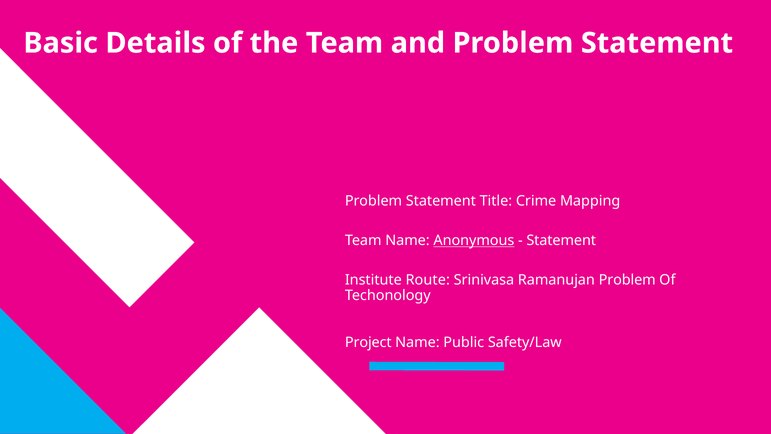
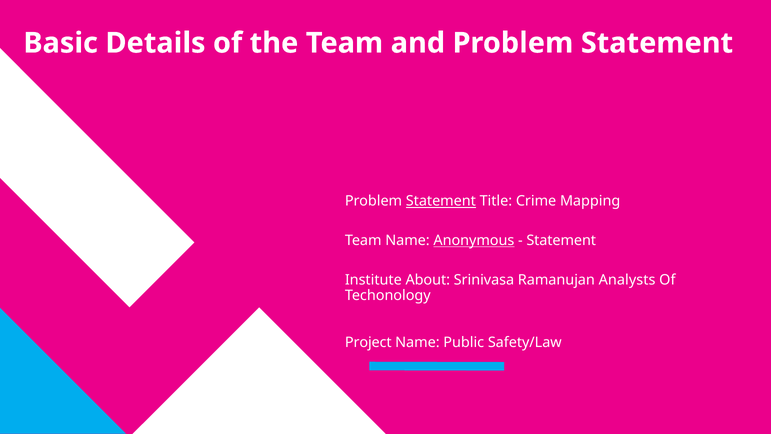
Statement underline: none -> present (441, 201)
Route: Route -> About (428, 280)
Ramanujan Problem: Problem -> Analysts (627, 280)
